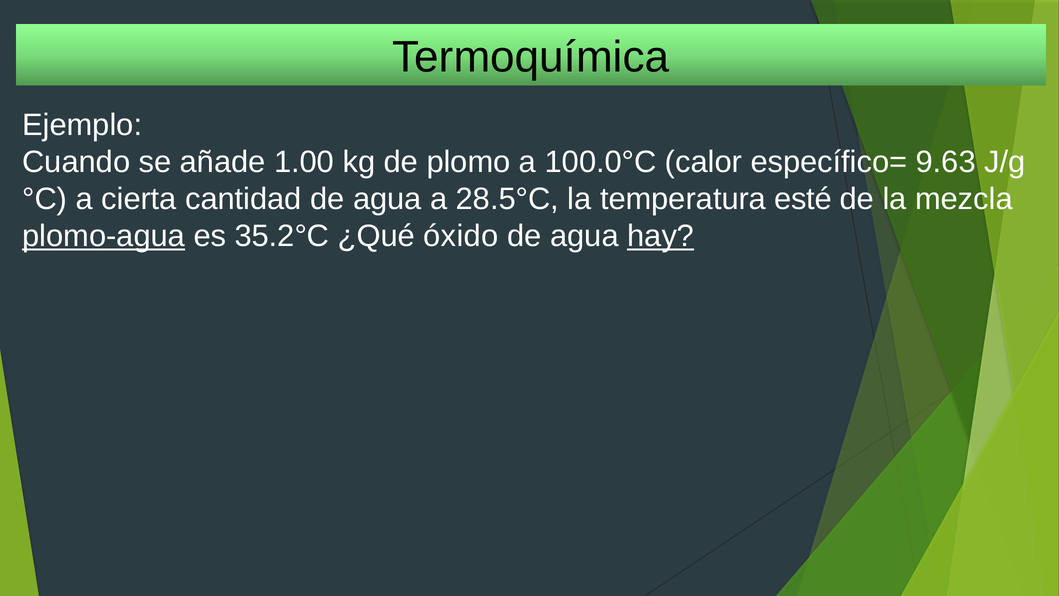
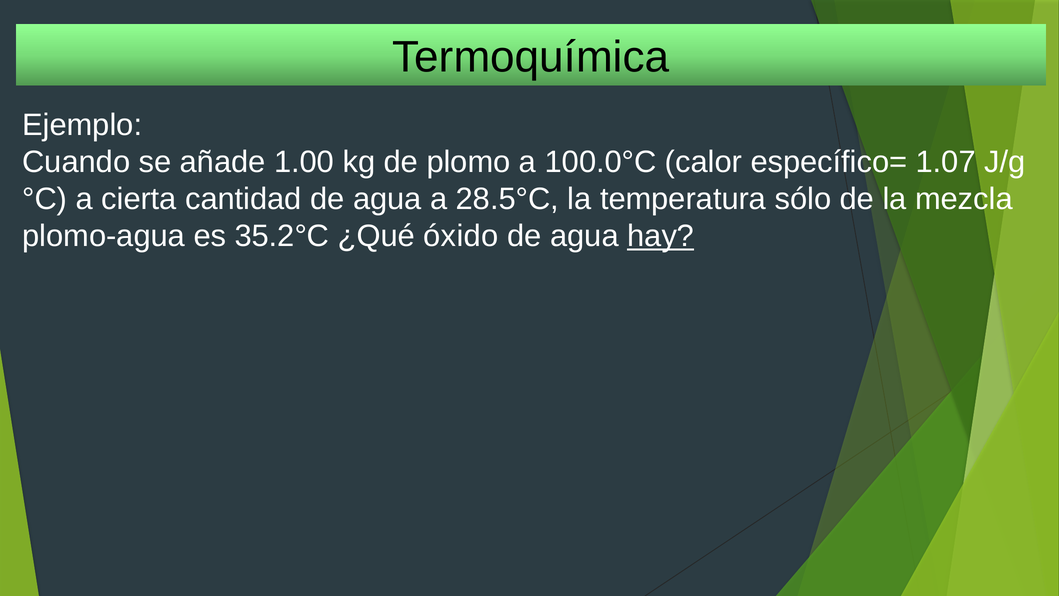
9.63: 9.63 -> 1.07 (946, 162)
esté: esté -> sólo (803, 199)
plomo-agua underline: present -> none (104, 236)
